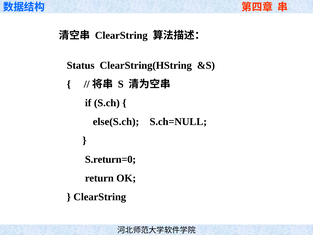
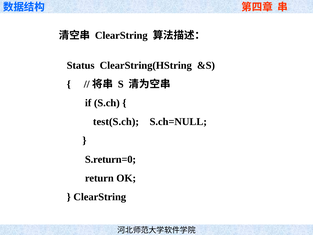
else(S.ch: else(S.ch -> test(S.ch (116, 122)
